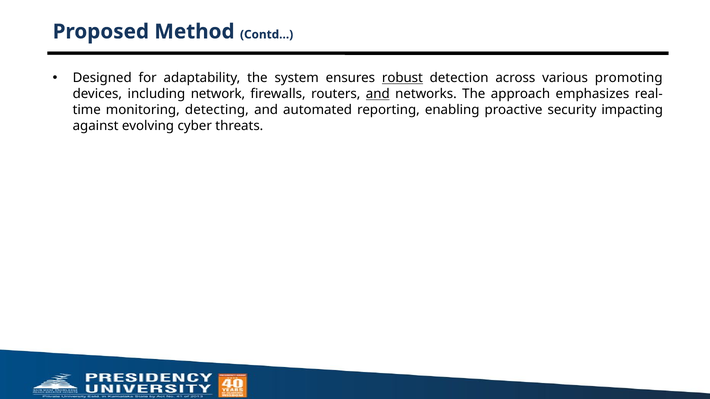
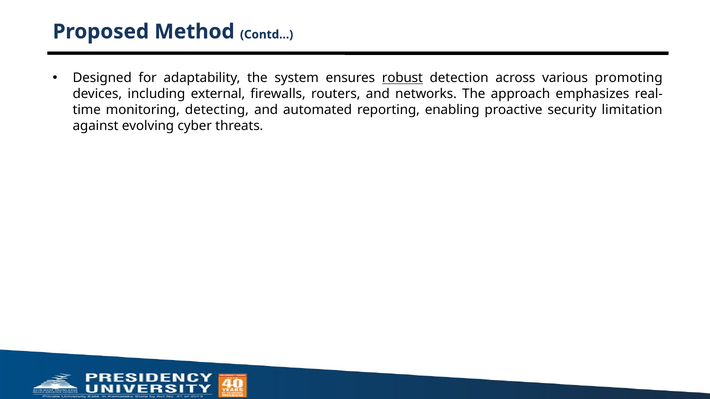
network: network -> external (218, 94)
and underline: present -> none (378, 94)
impacting: impacting -> limitation (632, 110)
